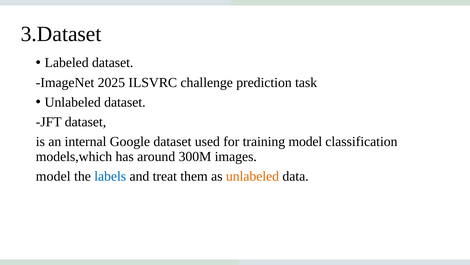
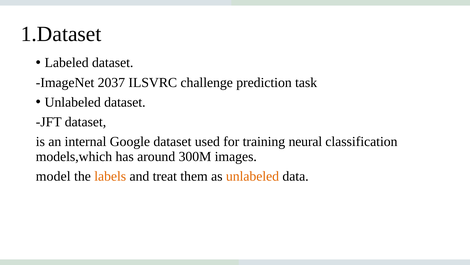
3.Dataset: 3.Dataset -> 1.Dataset (61, 34)
2025: 2025 -> 2037 (111, 82)
training model: model -> neural (305, 141)
labels colour: blue -> orange (110, 176)
